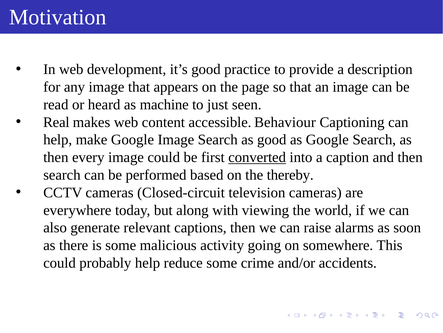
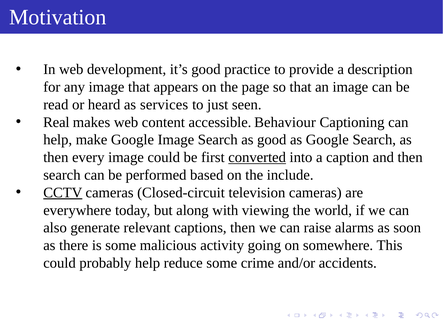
machine: machine -> services (164, 104)
thereby: thereby -> include (290, 175)
CCTV underline: none -> present (63, 192)
